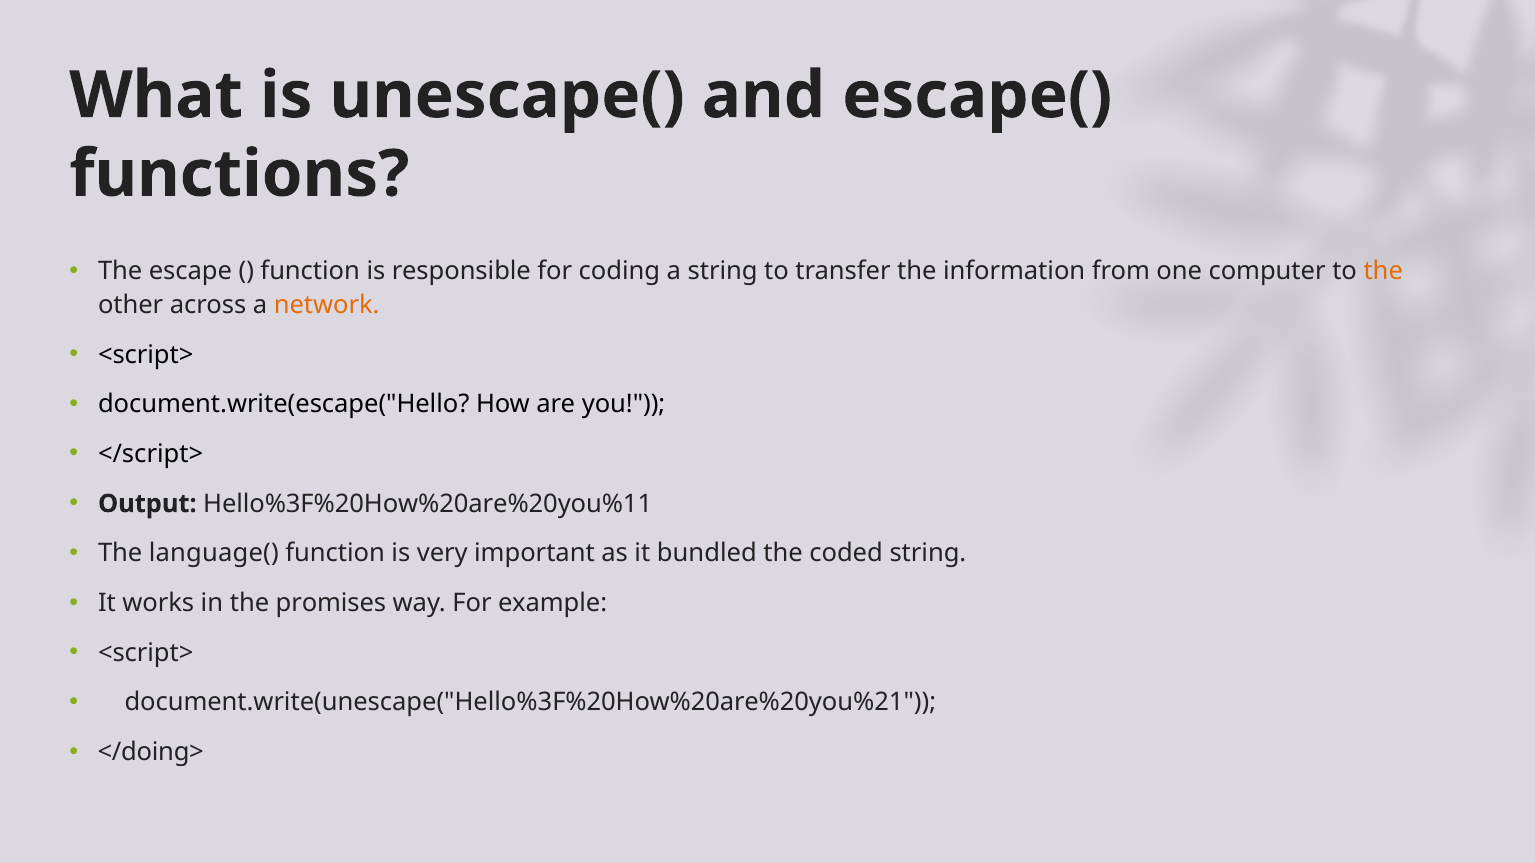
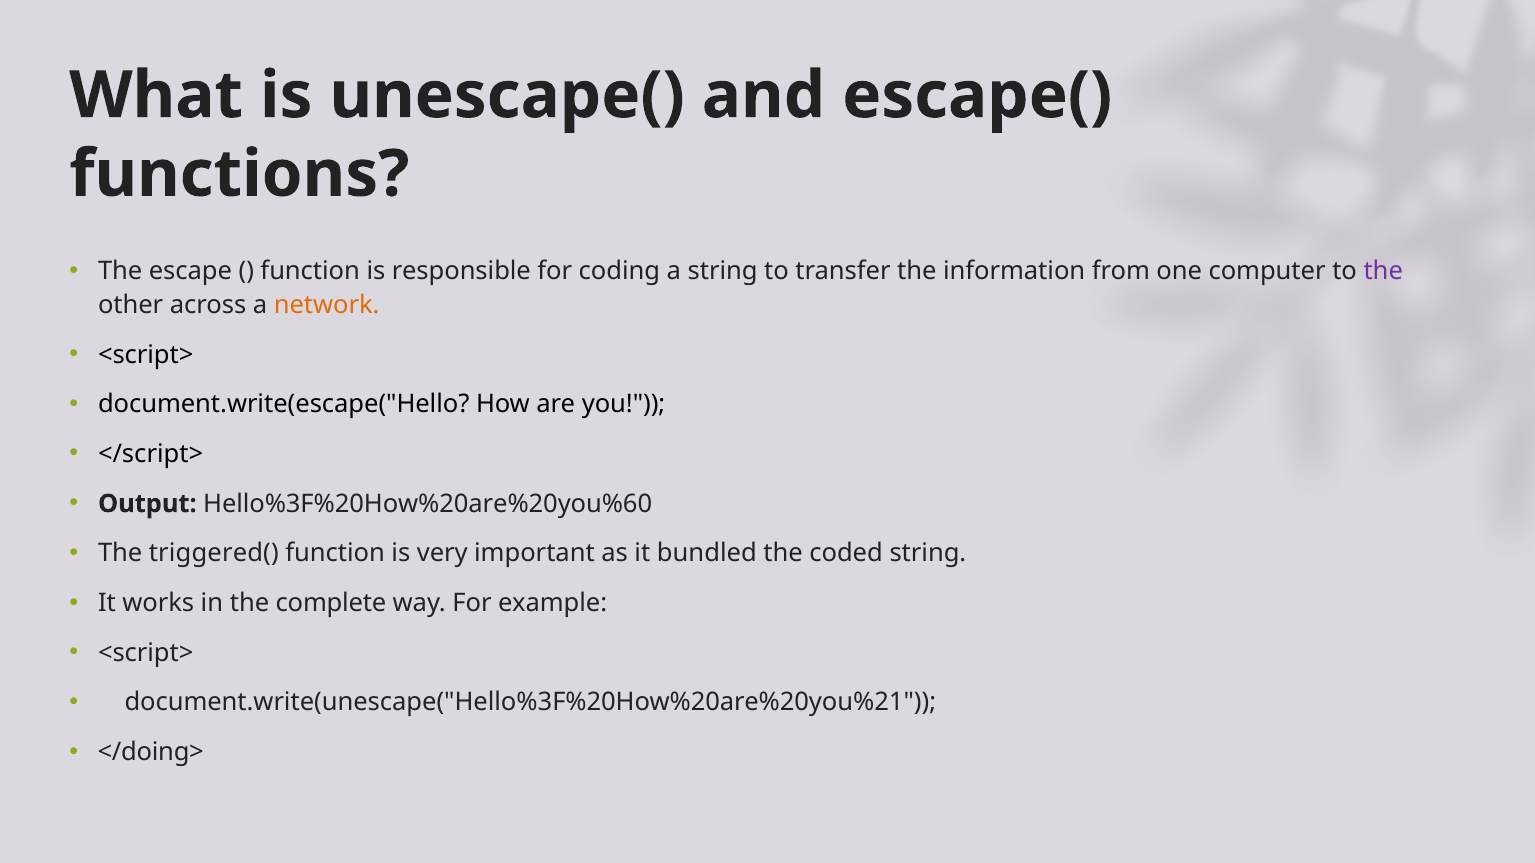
the colour: orange -> purple (1383, 271)
Hello%3F%20How%20are%20you%11: Hello%3F%20How%20are%20you%11 -> Hello%3F%20How%20are%20you%60 (428, 504)
language(: language( -> triggered( (214, 554)
promises: promises -> complete (331, 603)
